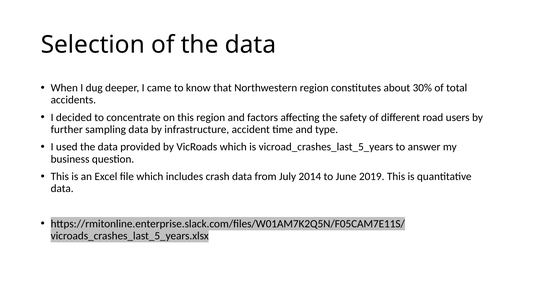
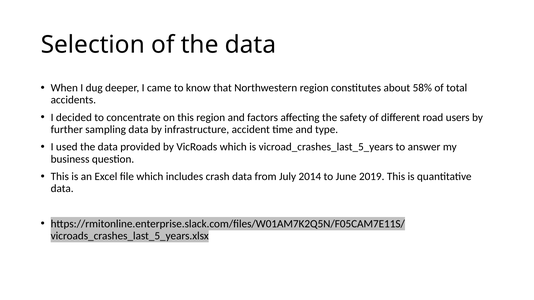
30%: 30% -> 58% (422, 88)
